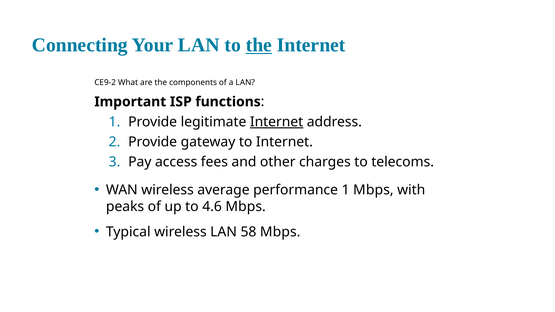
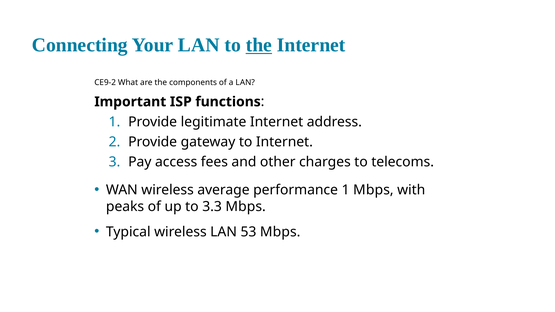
Internet underline: present -> none (277, 122)
4.6: 4.6 -> 3.3 (212, 207)
58: 58 -> 53 (248, 232)
